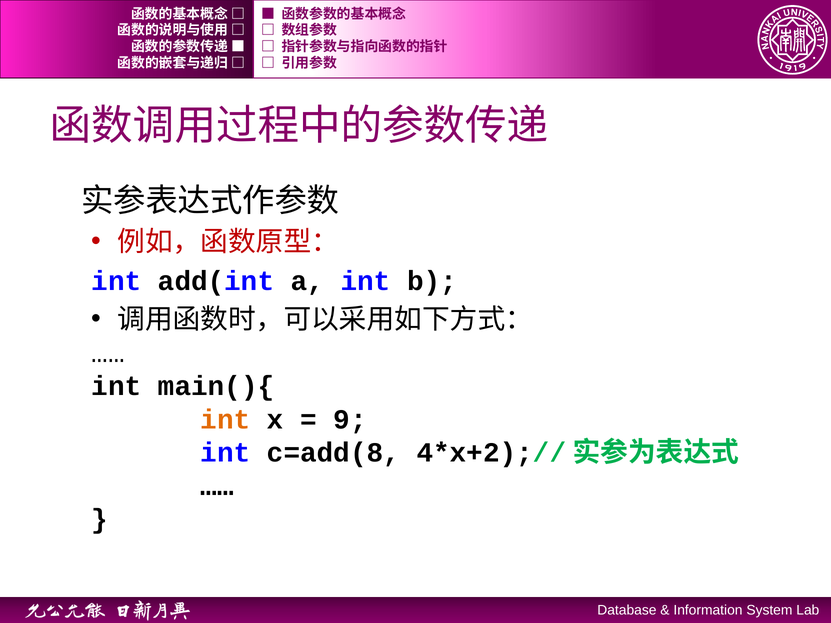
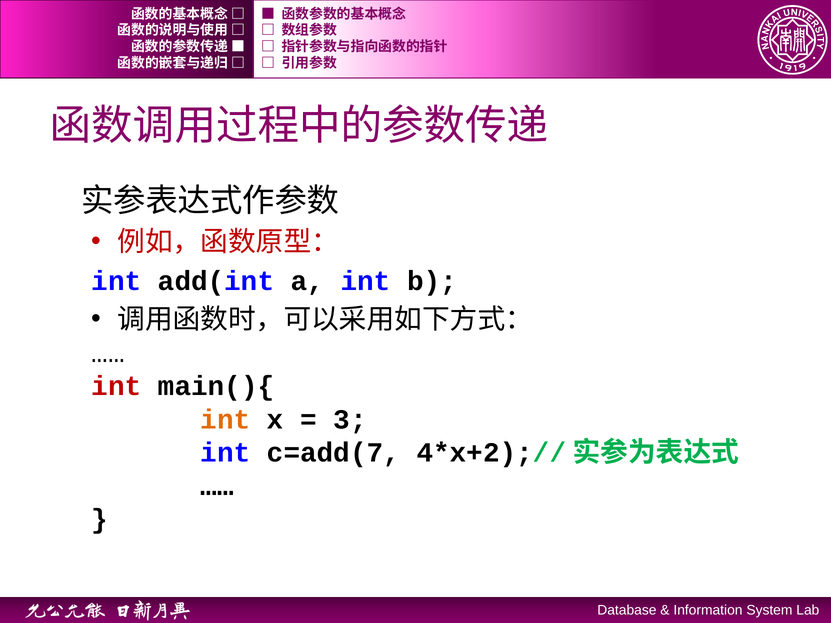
int colour: black -> red (116, 386)
9: 9 -> 3 (350, 420)
c=add(8: c=add(8 -> c=add(7 (333, 453)
